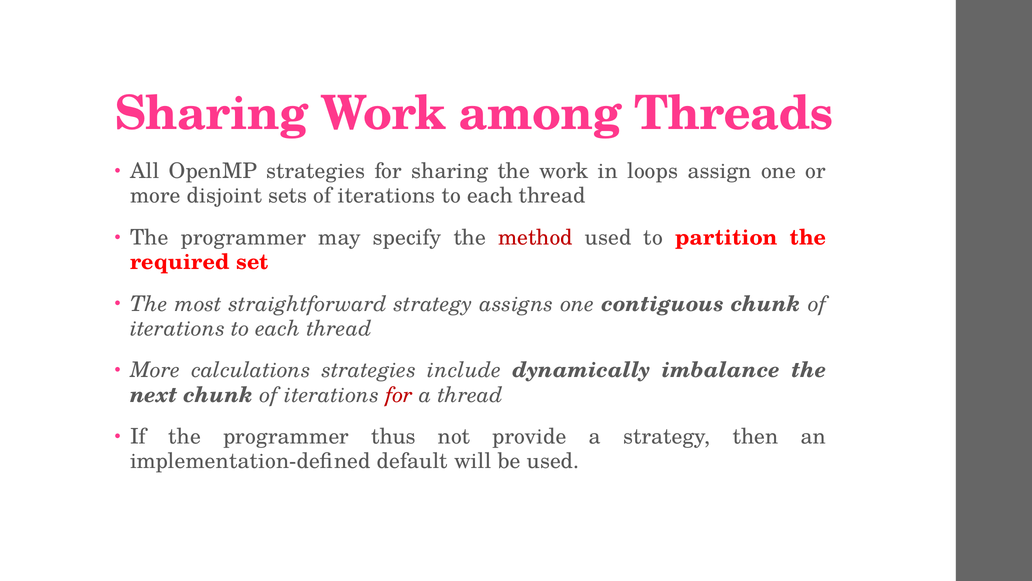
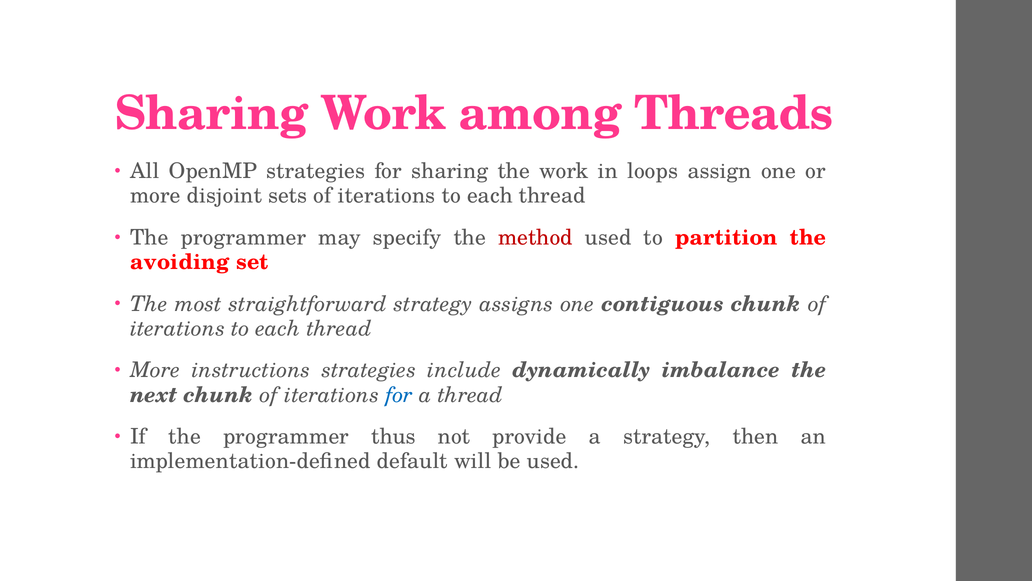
required: required -> avoiding (180, 262)
calculations: calculations -> instructions (251, 370)
for colour: red -> blue (399, 395)
